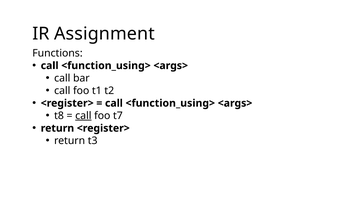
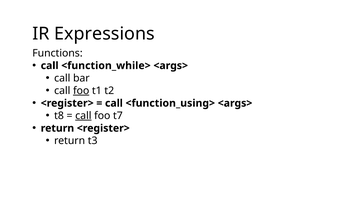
Assignment: Assignment -> Expressions (104, 34)
<function_using>: <function_using> -> <function_while> (106, 66)
foo underline: none -> present (81, 91)
